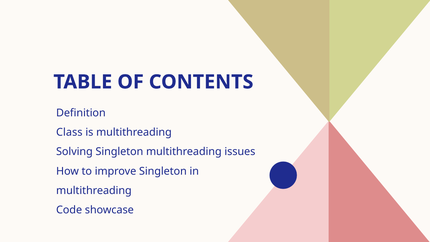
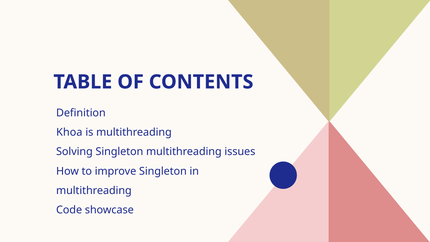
Class: Class -> Khoa (69, 132)
